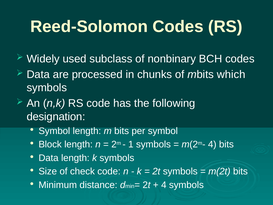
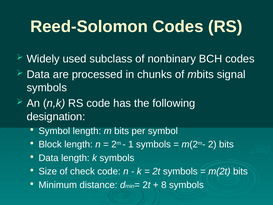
which: which -> signal (231, 74)
m(2m- 4: 4 -> 2 (212, 144)
4: 4 -> 8 (164, 185)
